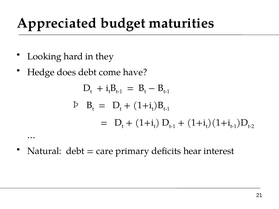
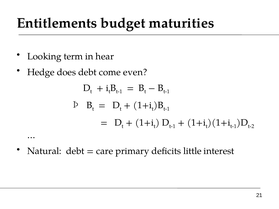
Appreciated: Appreciated -> Entitlements (57, 23)
hard: hard -> term (73, 56)
they: they -> hear (105, 56)
have: have -> even (135, 72)
hear: hear -> little (192, 151)
